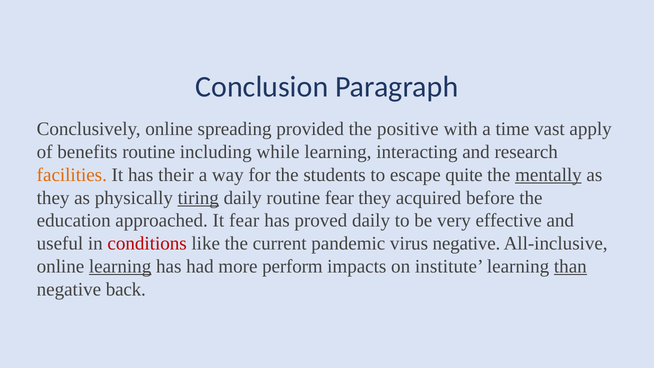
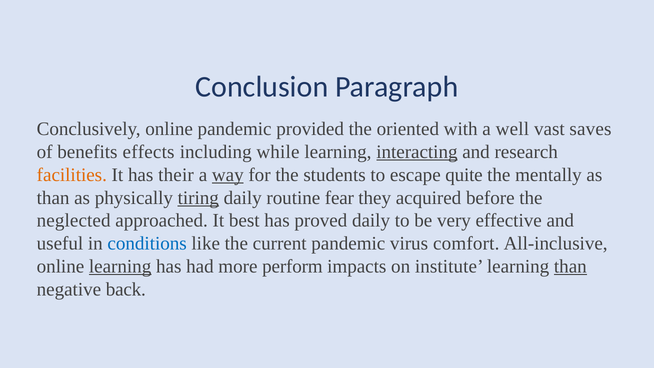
online spreading: spreading -> pandemic (235, 129)
positive: positive -> oriented (408, 129)
time: time -> well (512, 129)
apply: apply -> saves (590, 129)
benefits routine: routine -> effects (149, 152)
interacting underline: none -> present (417, 152)
way underline: none -> present (228, 175)
mentally underline: present -> none (548, 175)
they: they -> than (53, 198)
education: education -> neglected (74, 221)
It fear: fear -> best (244, 221)
conditions colour: red -> blue (147, 243)
virus negative: negative -> comfort (466, 243)
